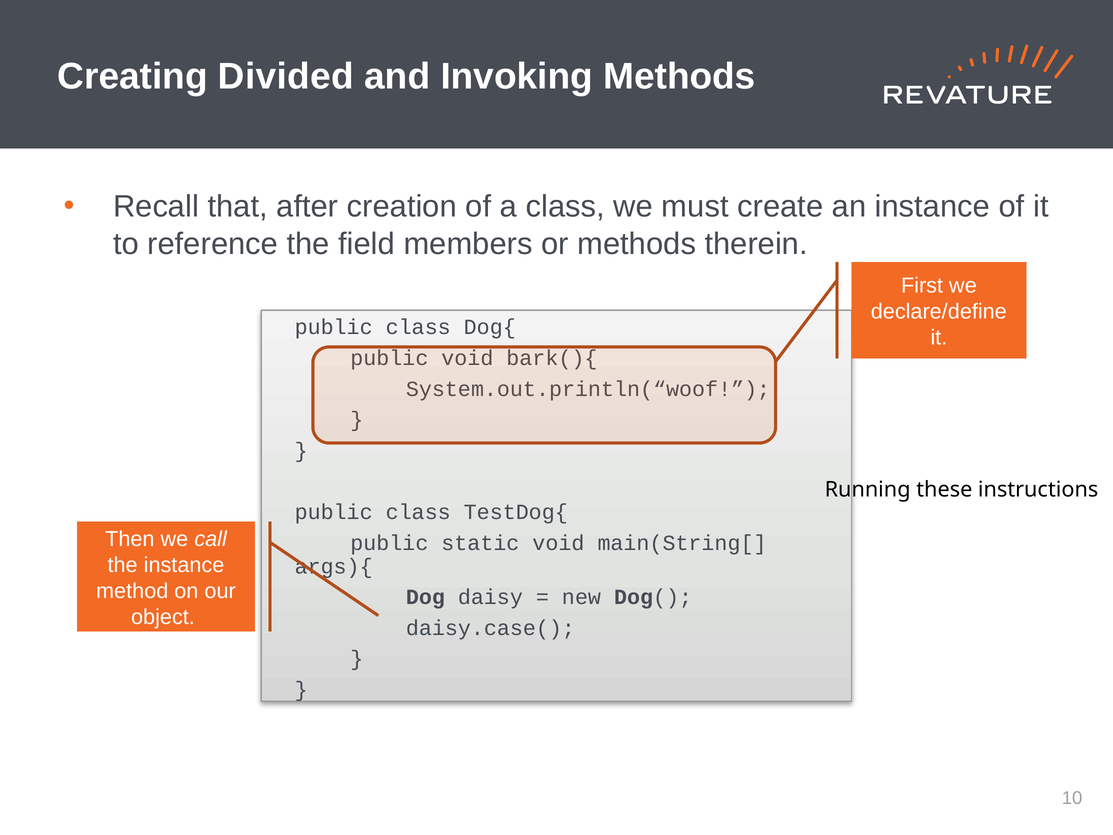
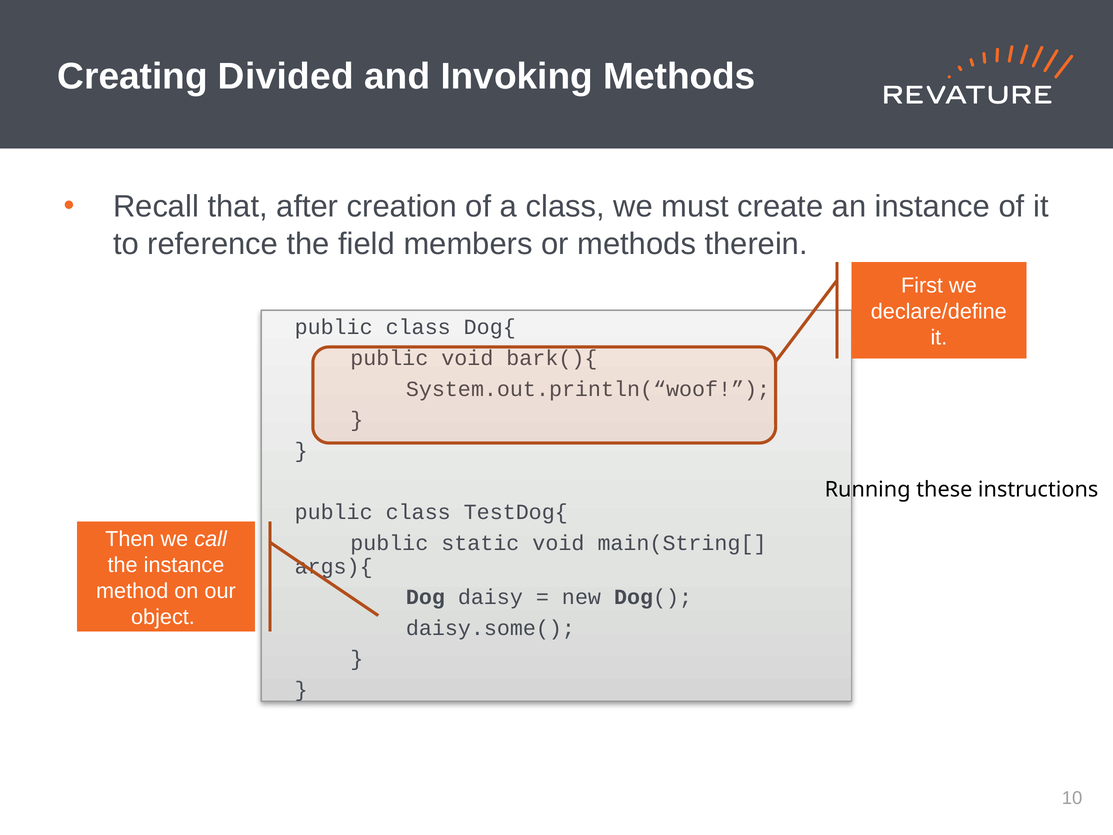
daisy.case(: daisy.case( -> daisy.some( (490, 628)
